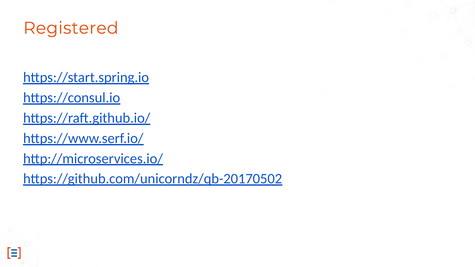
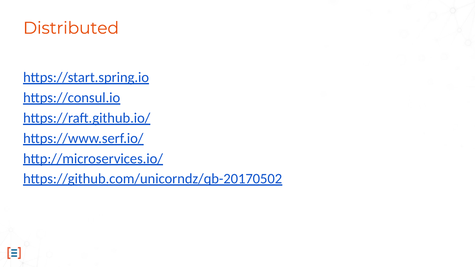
Registered: Registered -> Distributed (71, 28)
